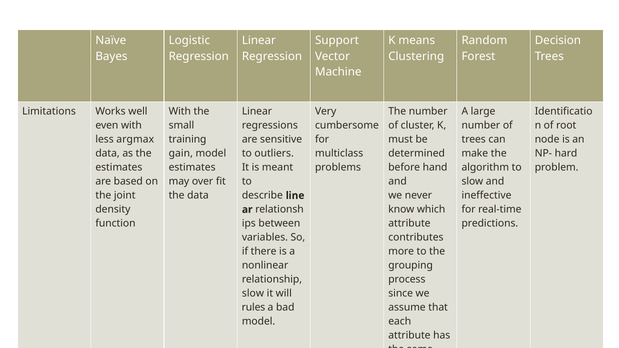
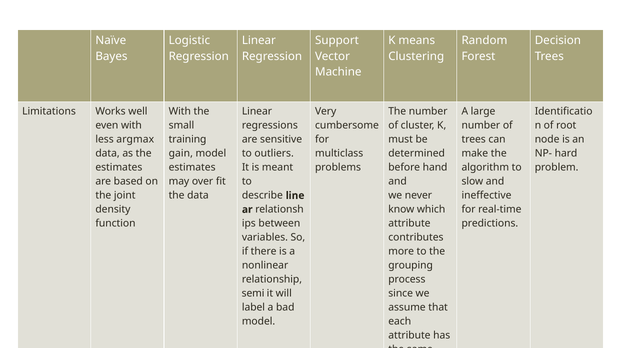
slow: slow -> semi (253, 294)
rules: rules -> label (253, 308)
